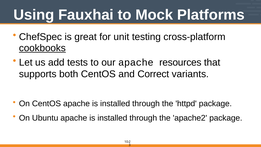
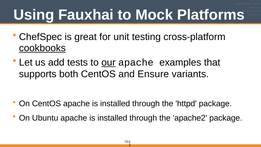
our underline: none -> present (108, 62)
resources: resources -> examples (180, 62)
Correct: Correct -> Ensure (153, 74)
